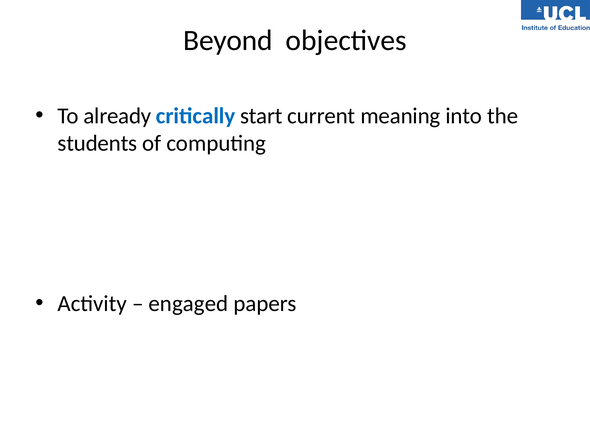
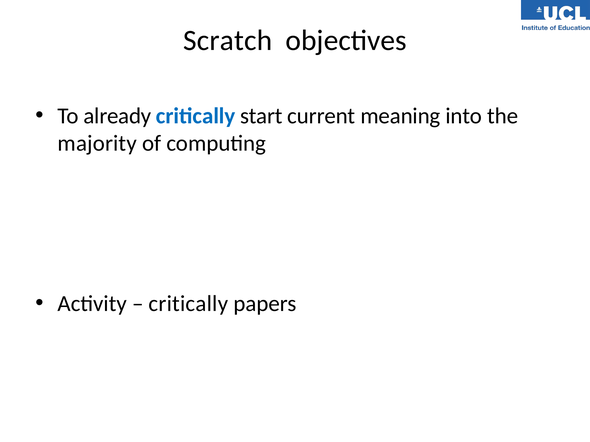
Beyond: Beyond -> Scratch (228, 40)
students: students -> majority (97, 143)
engaged: engaged -> critically (188, 304)
